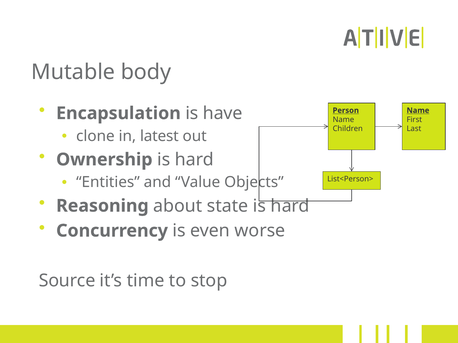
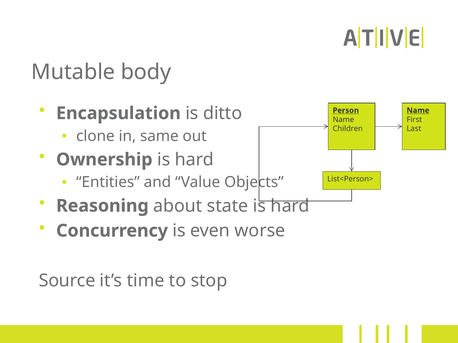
have: have -> ditto (223, 113)
latest: latest -> same (159, 136)
